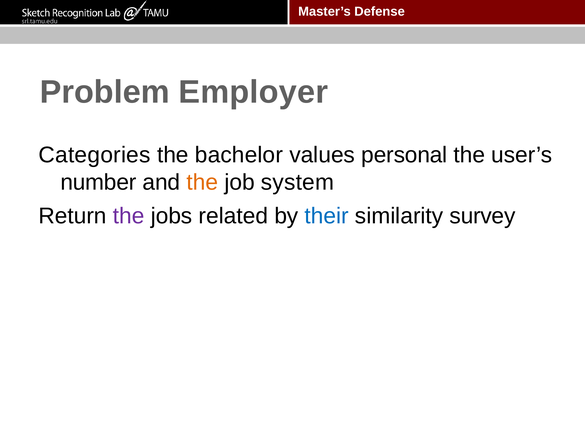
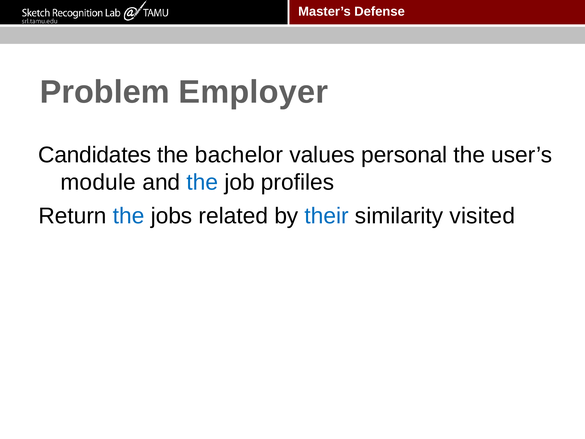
Categories: Categories -> Candidates (95, 155)
number: number -> module (98, 182)
the colour: orange -> blue (202, 182)
system: system -> profiles (298, 182)
the colour: purple -> blue (129, 216)
survey: survey -> visited (482, 216)
